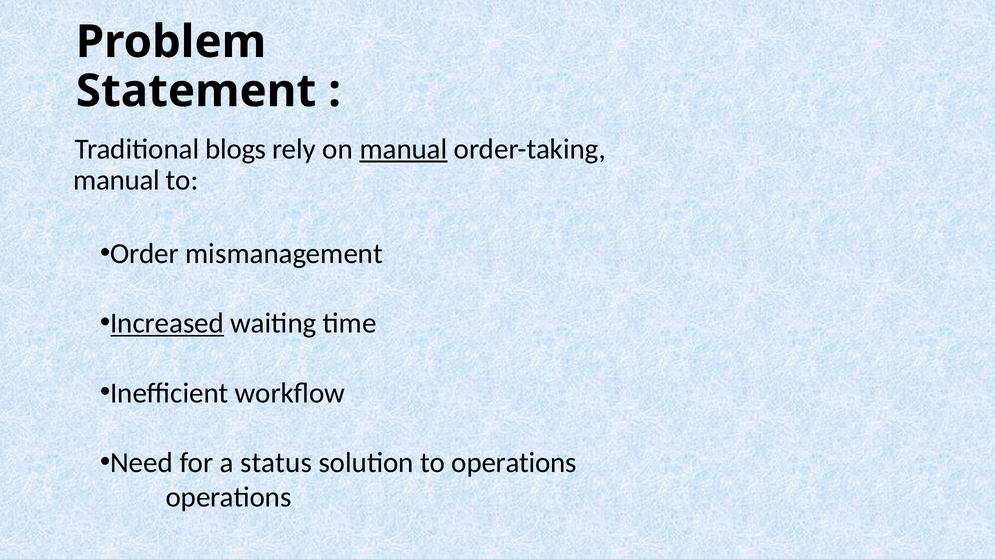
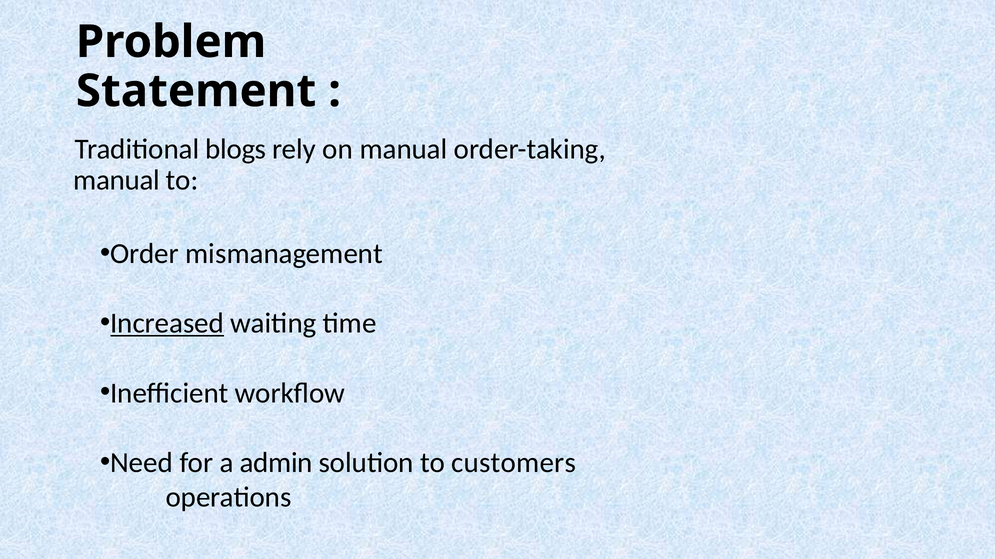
manual underline: present -> none (403, 149)
status: status -> admin (276, 463)
to operations: operations -> customers (514, 463)
